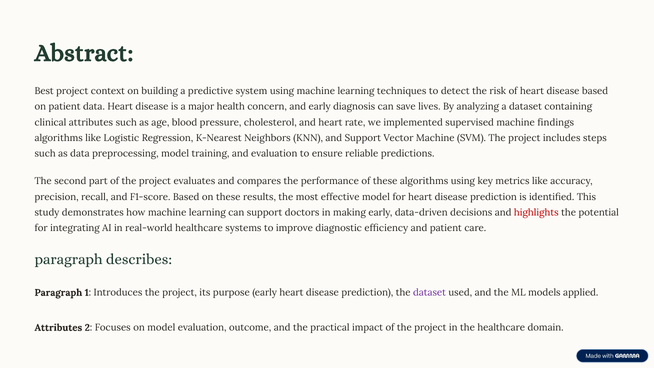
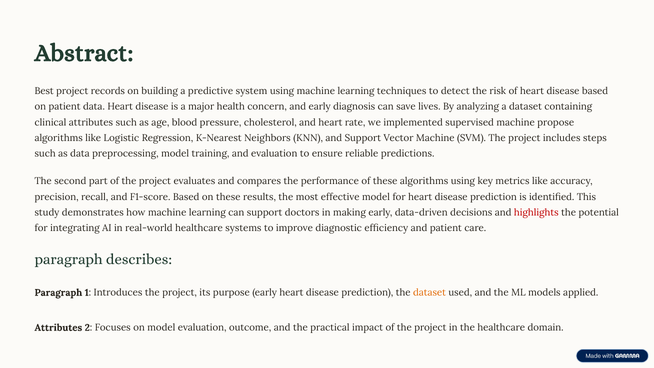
context: context -> records (108, 91)
findings: findings -> propose (556, 122)
dataset colour: purple -> orange (430, 293)
